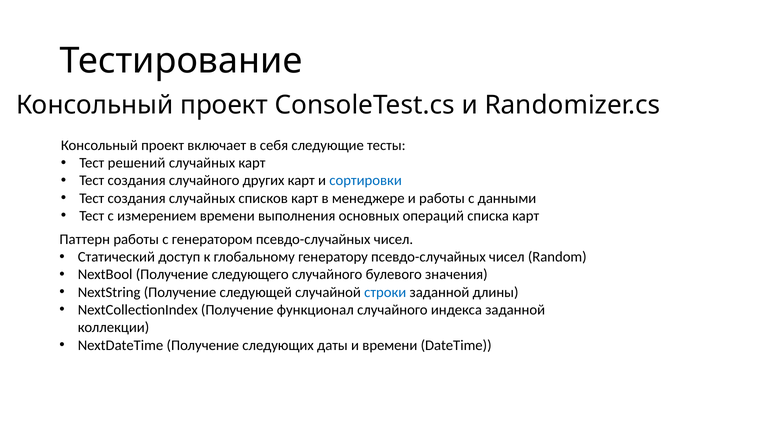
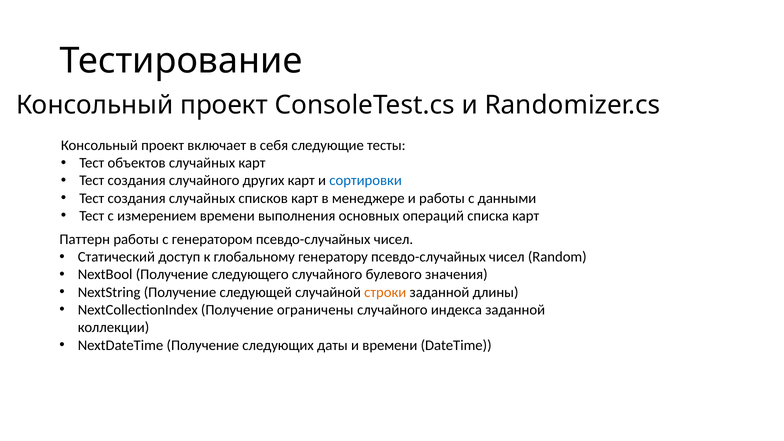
решений: решений -> объектов (137, 163)
строки colour: blue -> orange (385, 292)
функционал: функционал -> ограничены (315, 310)
